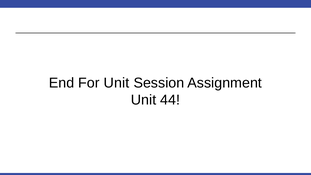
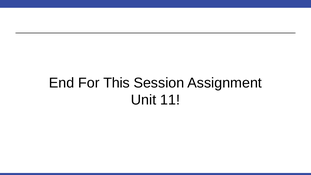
For Unit: Unit -> This (117, 83)
44: 44 -> 11 (170, 100)
